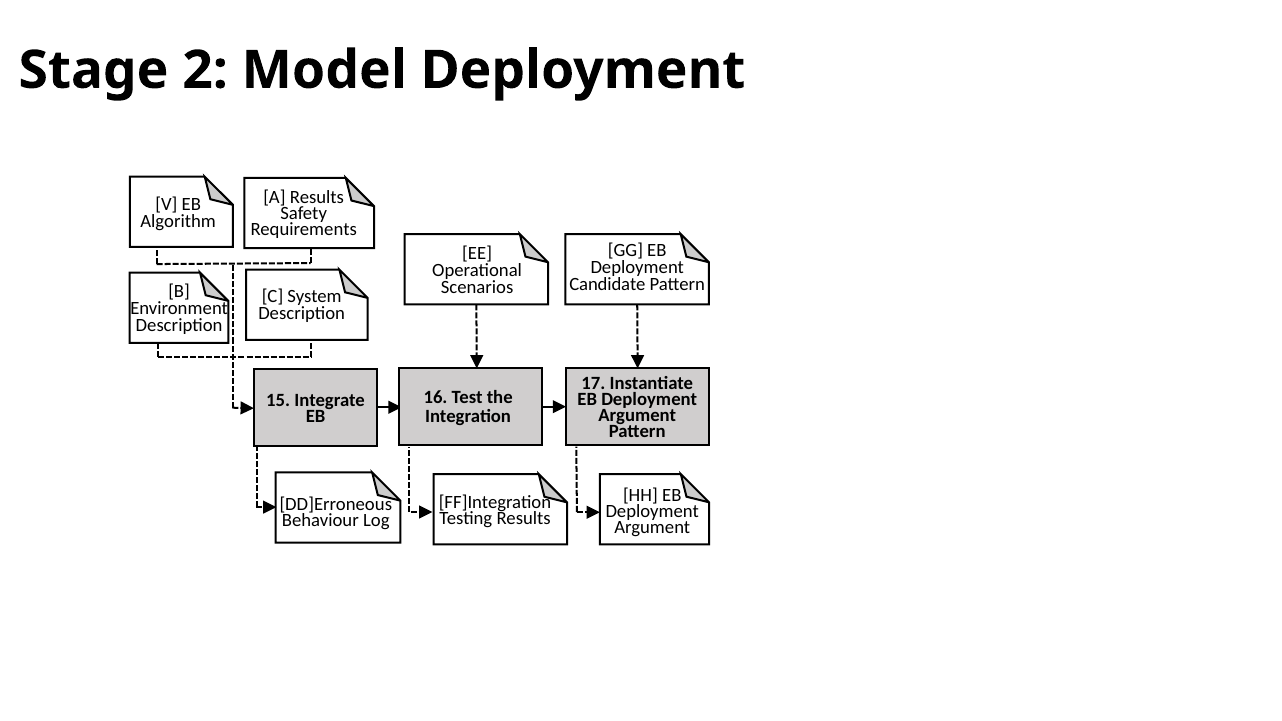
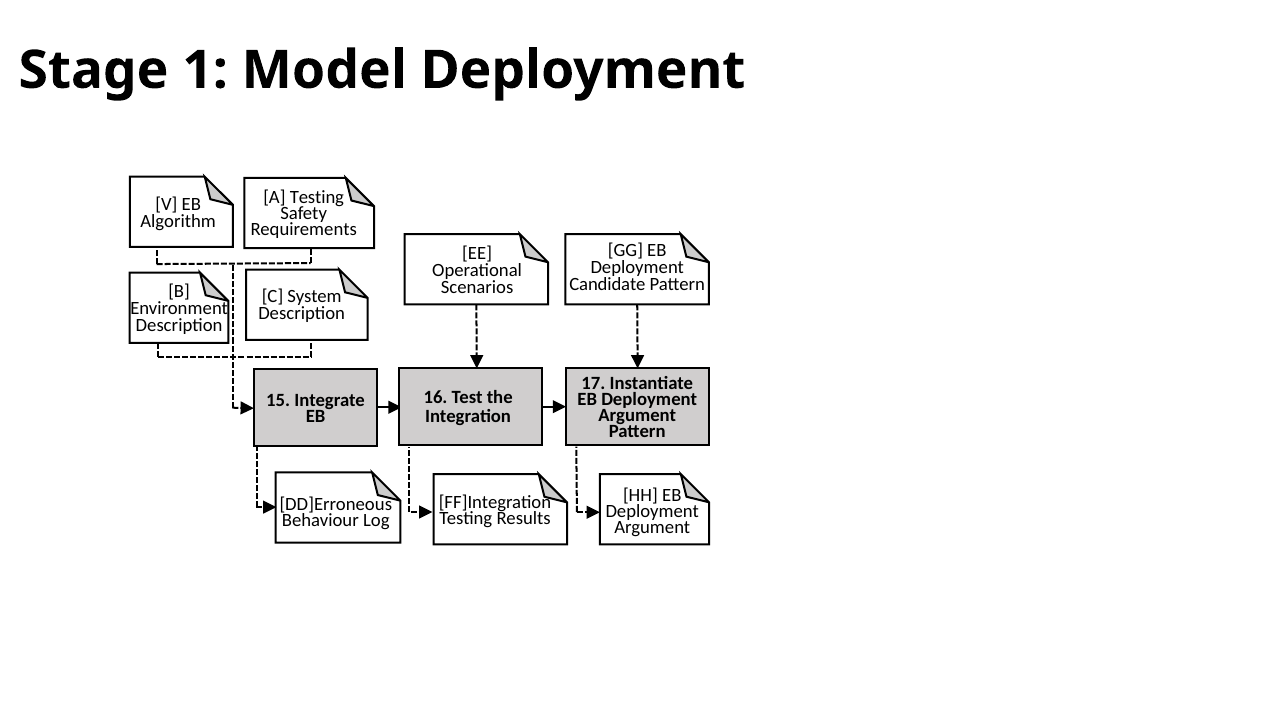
2: 2 -> 1 (205, 70)
A Results: Results -> Testing (317, 197)
